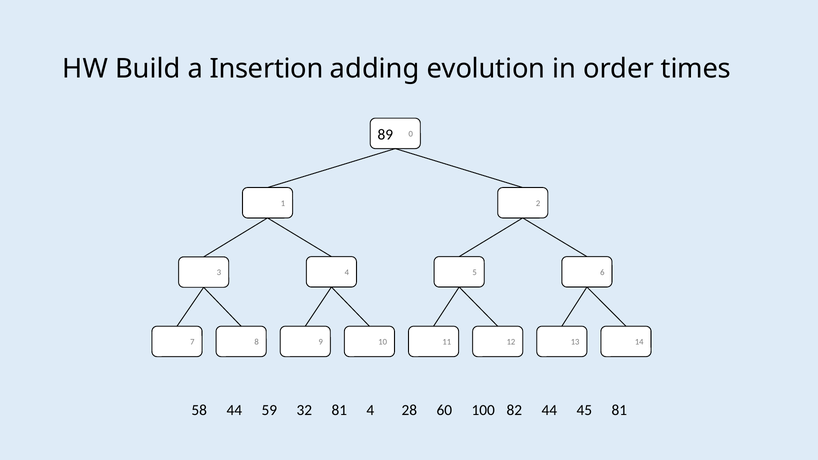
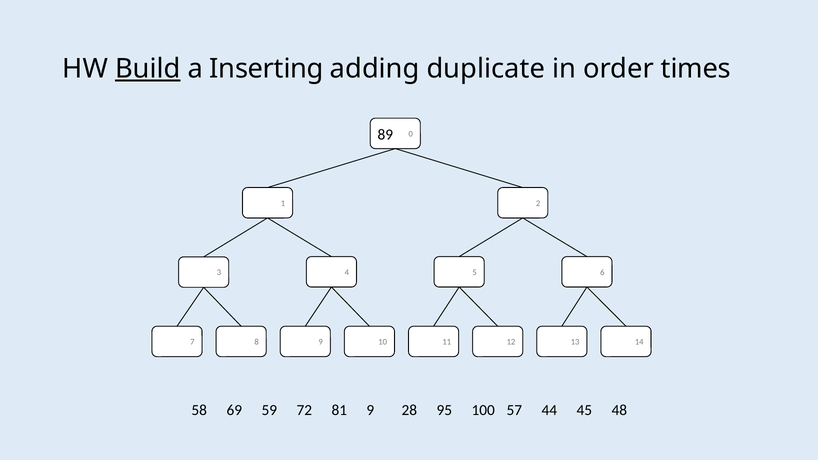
Build underline: none -> present (148, 69)
Insertion: Insertion -> Inserting (267, 69)
evolution: evolution -> duplicate (486, 69)
58 44: 44 -> 69 (234, 410)
32: 32 -> 72 (304, 410)
81 4: 4 -> 9 (370, 410)
60: 60 -> 95 (444, 410)
82: 82 -> 57 (514, 410)
45 81: 81 -> 48 (619, 410)
